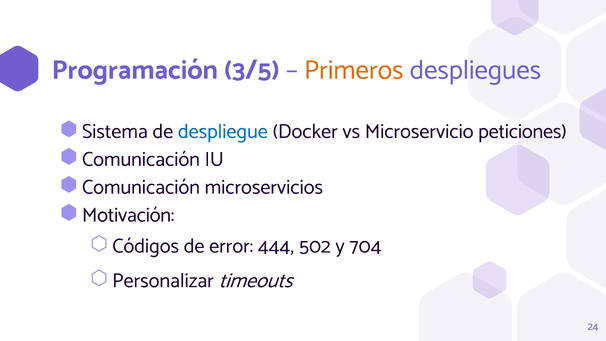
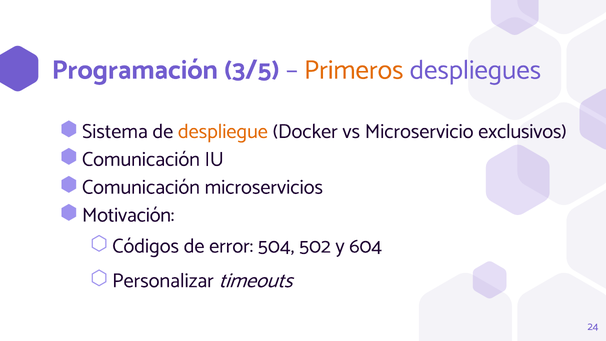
despliegue colour: blue -> orange (223, 131)
peticiones: peticiones -> exclusivos (522, 131)
444: 444 -> 504 (276, 246)
704: 704 -> 604 (366, 246)
